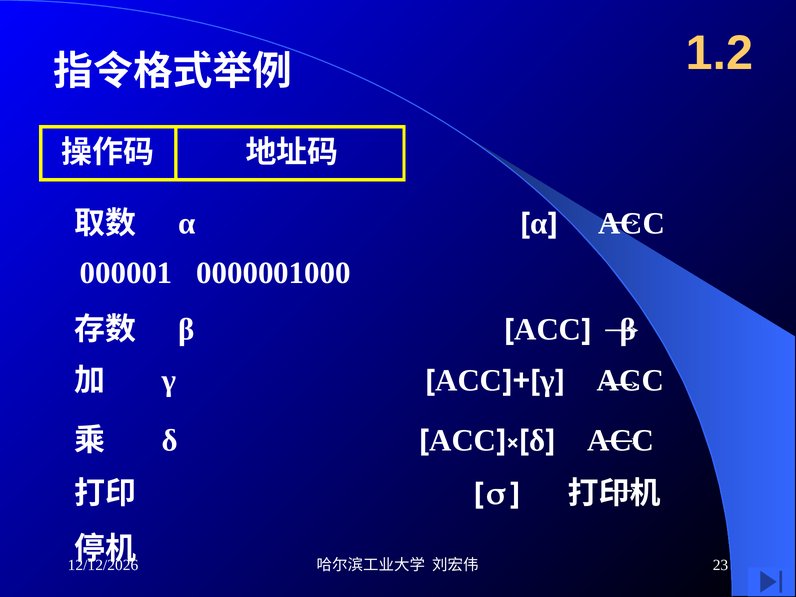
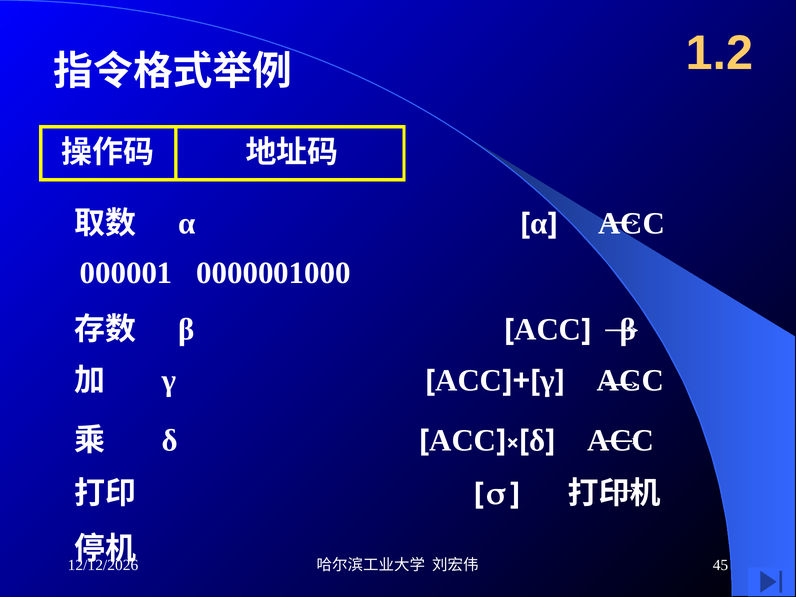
23: 23 -> 45 (720, 565)
